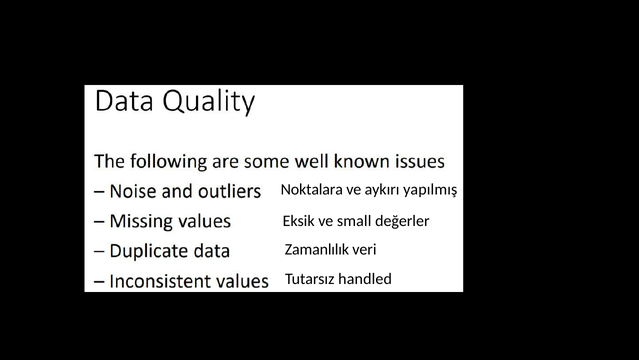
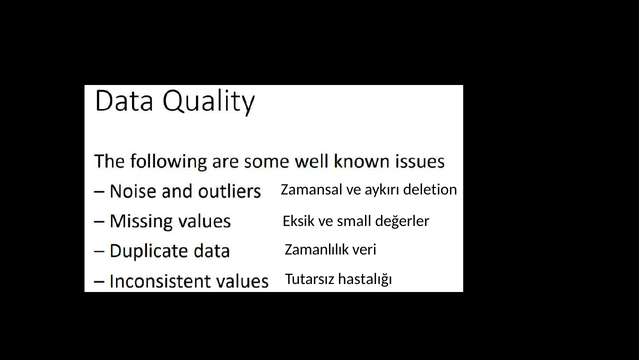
Noktalara: Noktalara -> Zamansal (312, 189)
yapılmış: yapılmış -> deletion (430, 189)
handled: handled -> hastalığı (365, 278)
